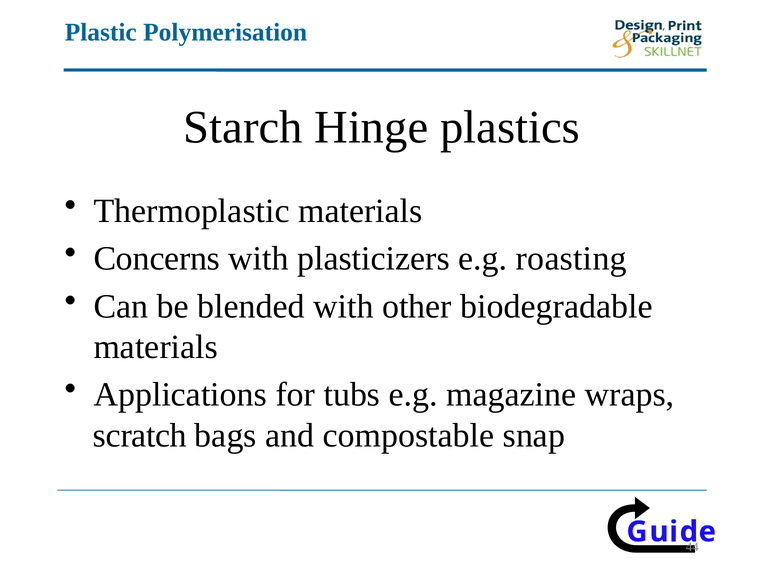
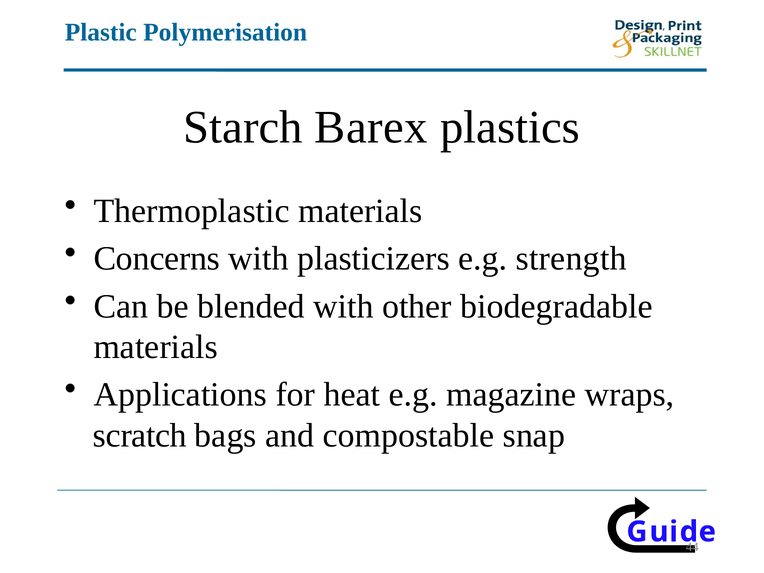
Hinge: Hinge -> Barex (371, 127)
roasting: roasting -> strength (571, 259)
tubs: tubs -> heat (352, 395)
